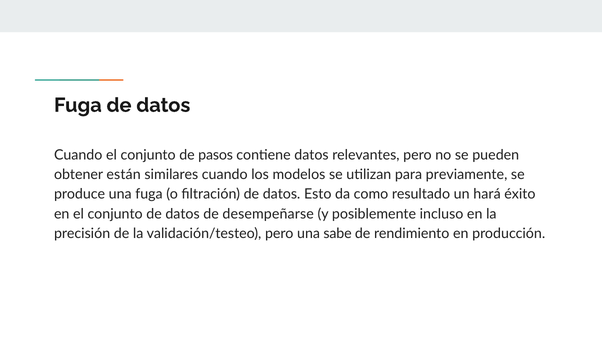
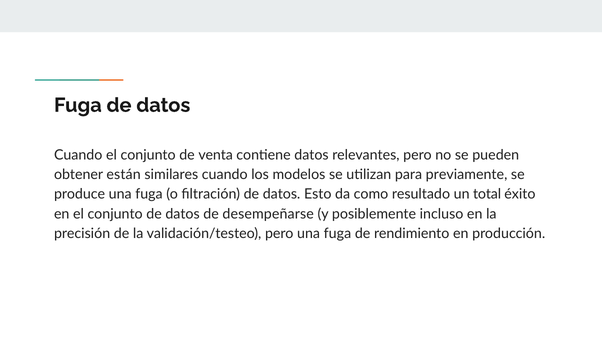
pasos: pasos -> venta (216, 155)
hará: hará -> total (487, 194)
pero una sabe: sabe -> fuga (337, 233)
